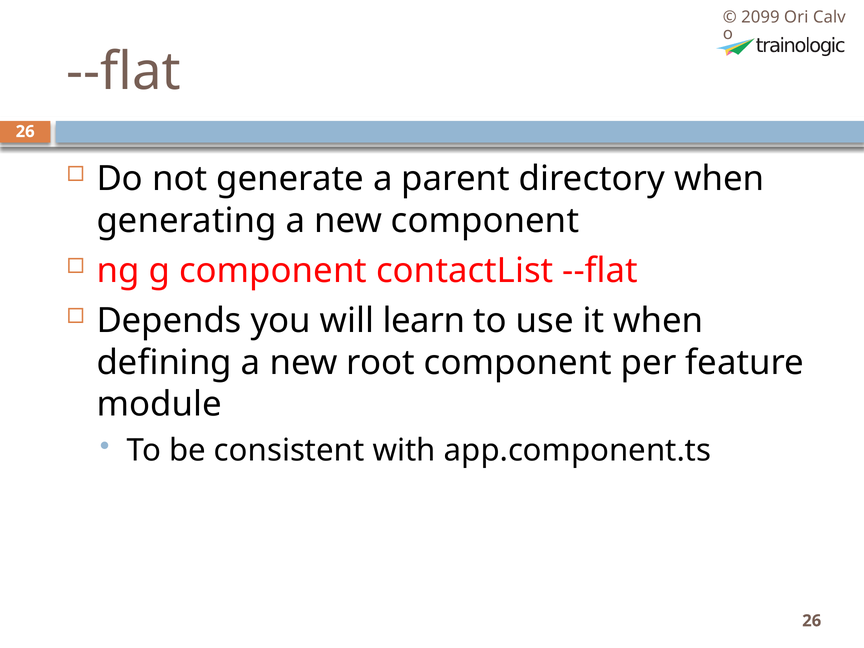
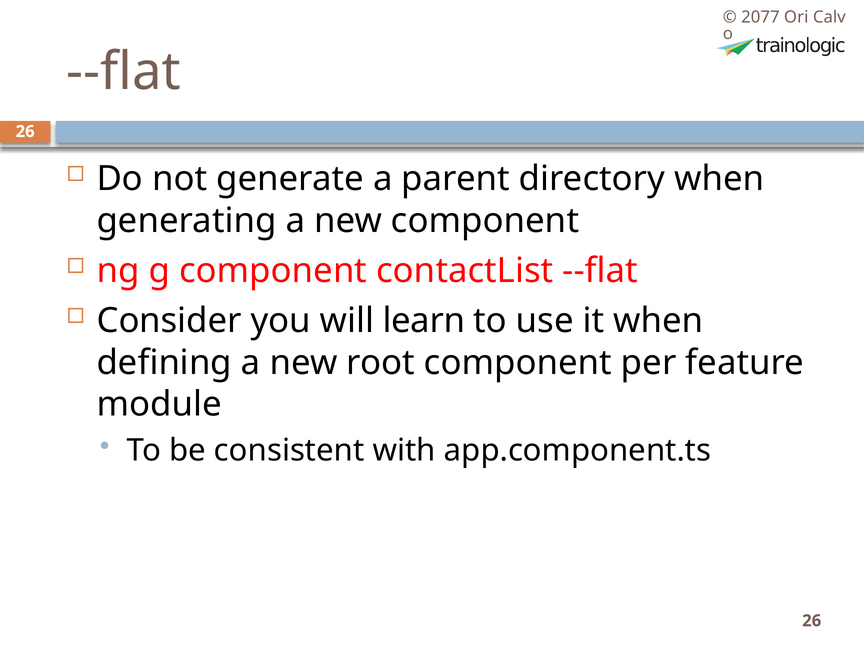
2099: 2099 -> 2077 (760, 17)
Depends: Depends -> Consider (169, 321)
